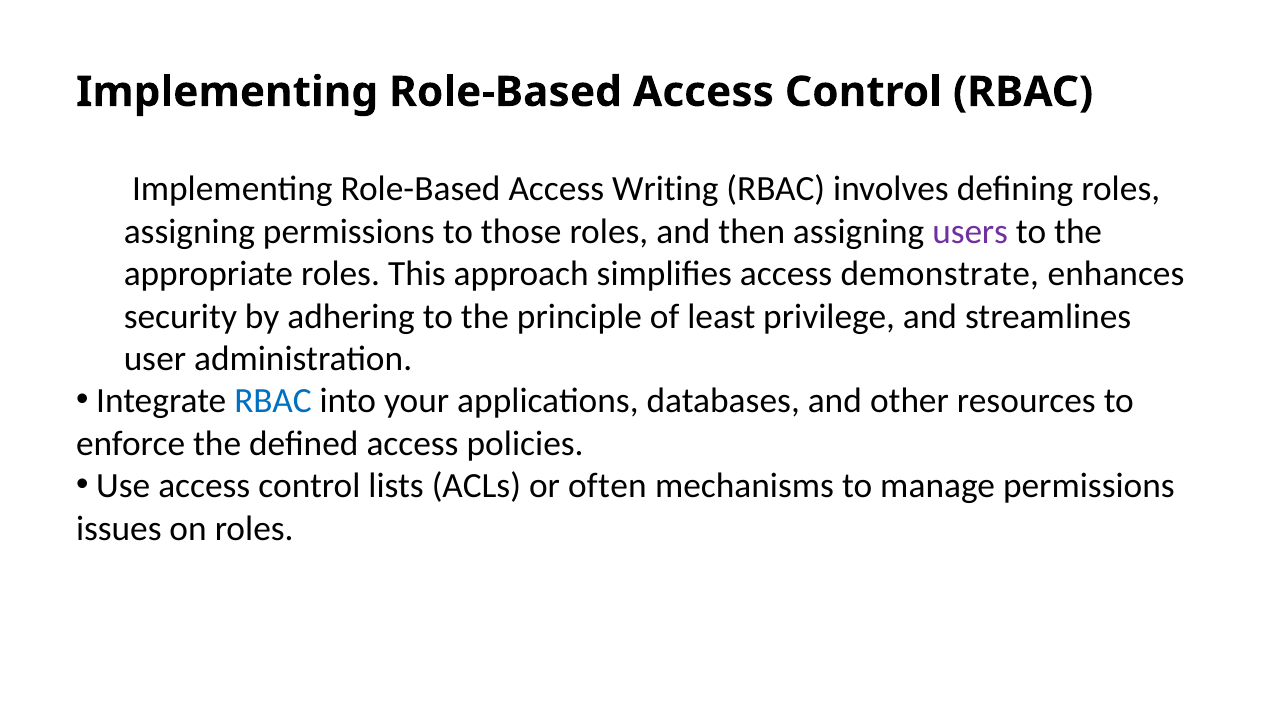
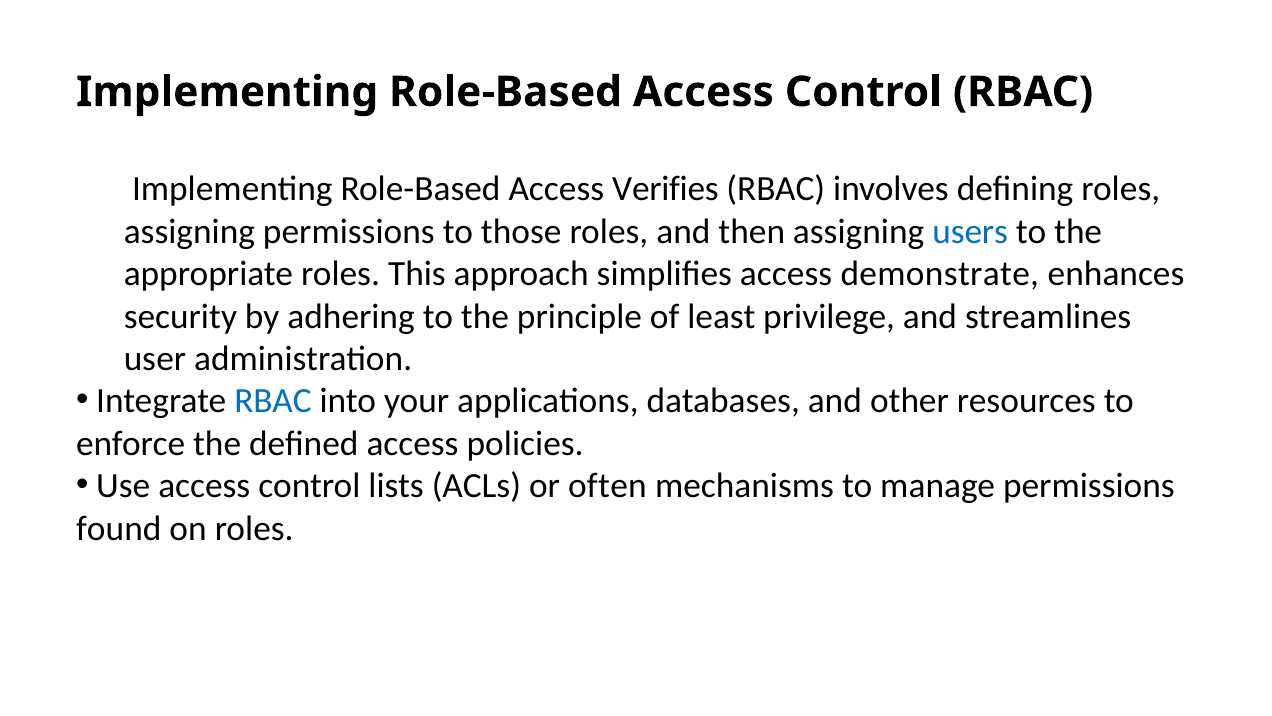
Writing: Writing -> Verifies (665, 189)
users colour: purple -> blue (970, 231)
issues: issues -> found (119, 528)
